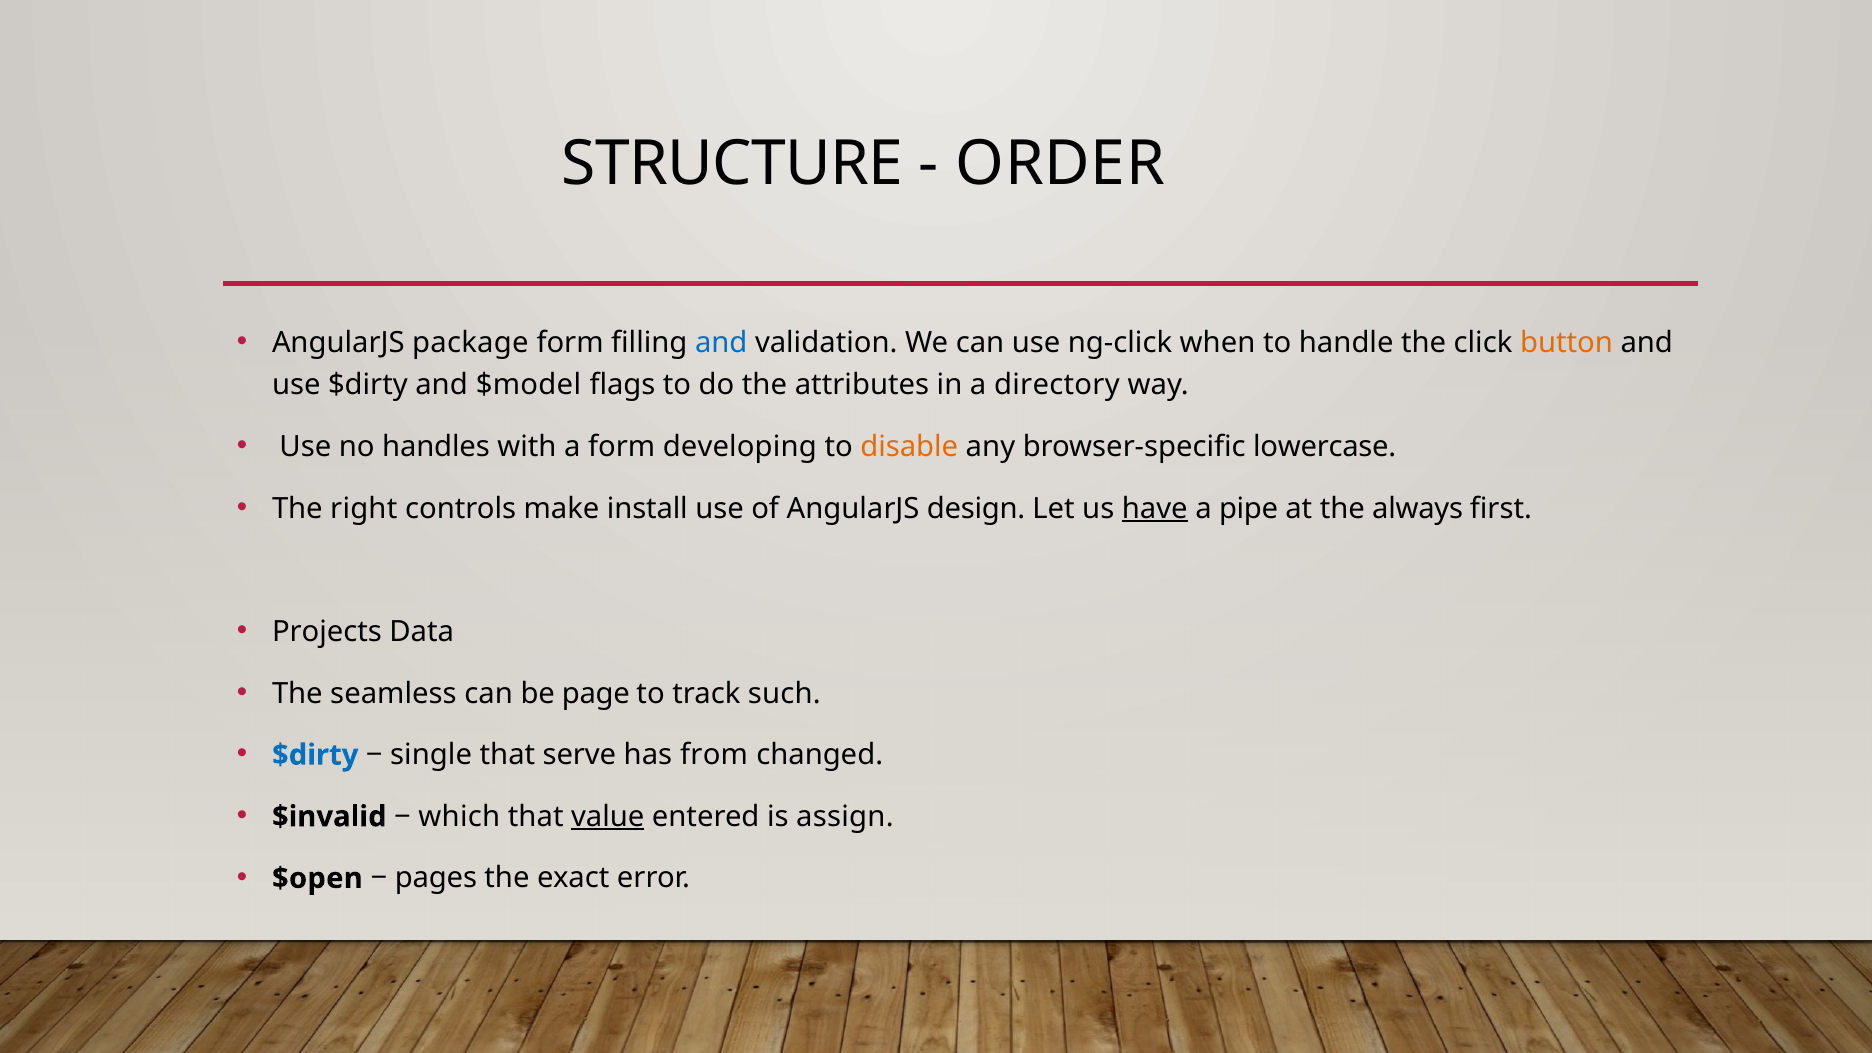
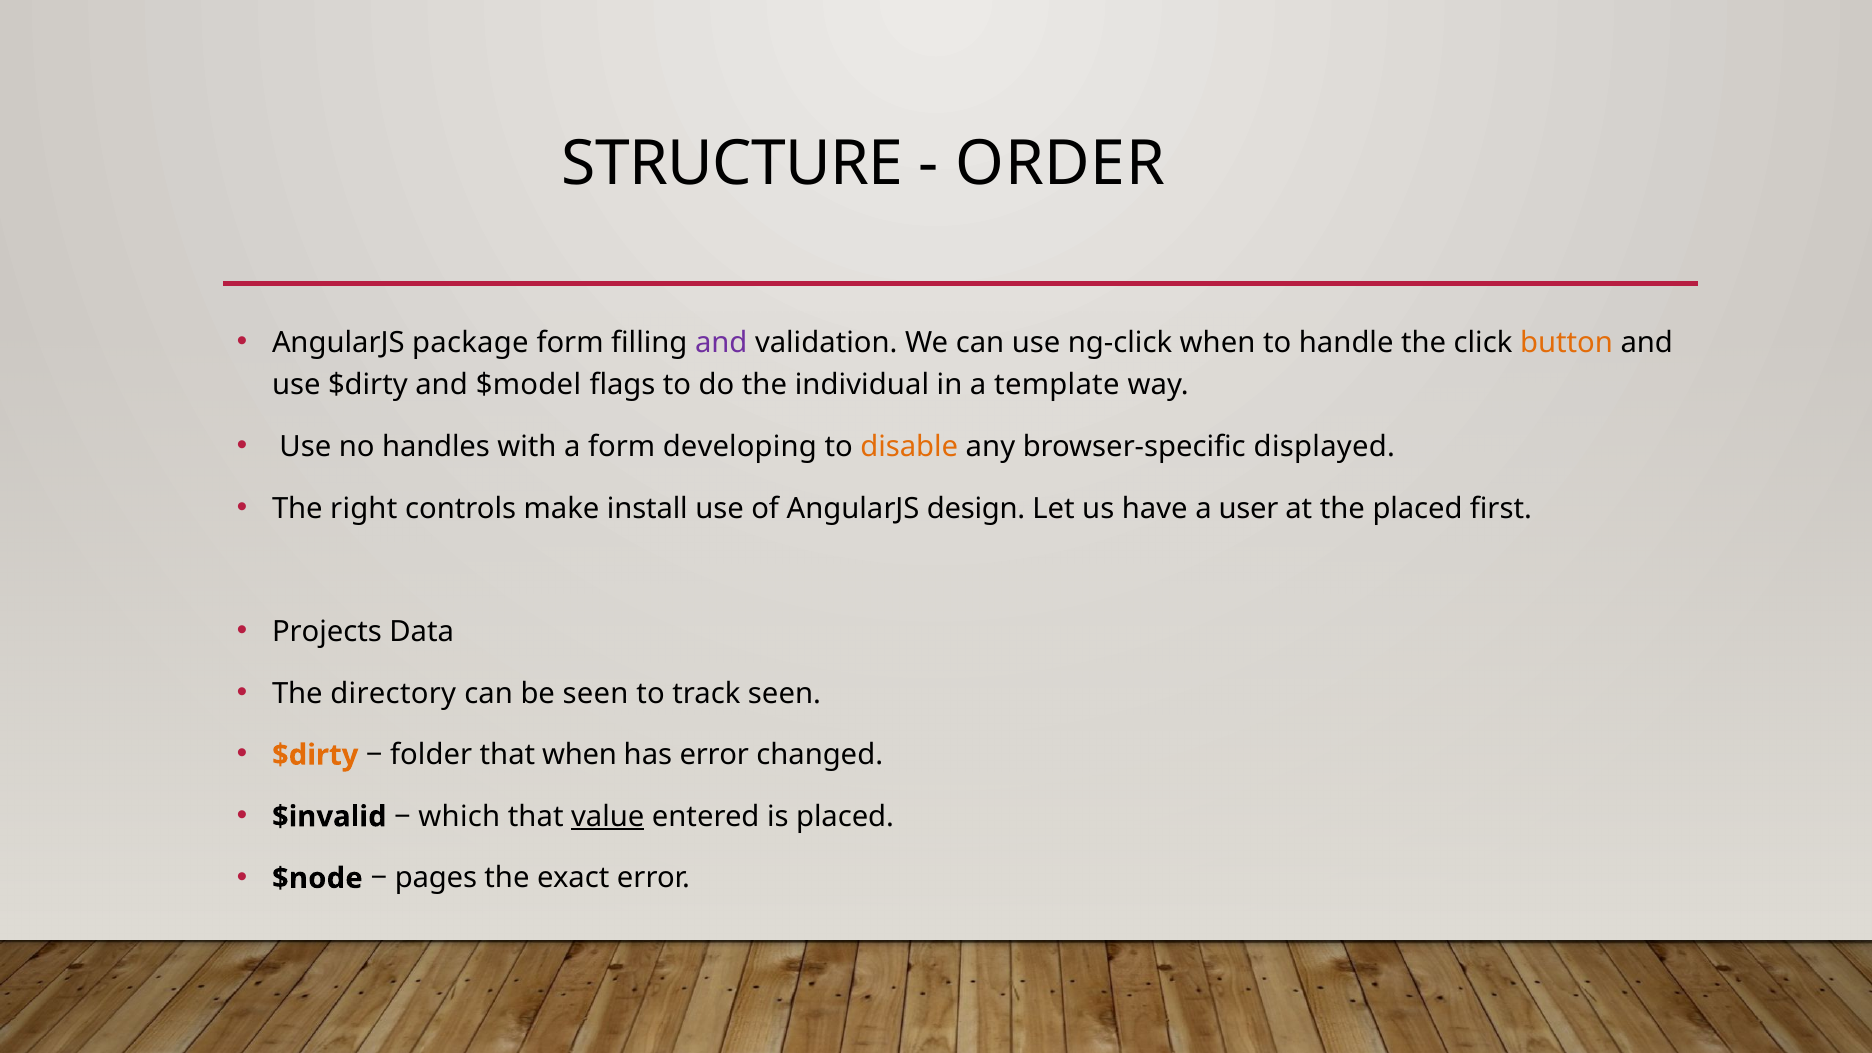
and colour: blue -> purple (721, 343)
attributes: attributes -> individual (862, 385)
directory: directory -> template (1057, 385)
lowercase: lowercase -> displayed (1324, 447)
have underline: present -> none (1155, 508)
pipe: pipe -> user (1249, 508)
the always: always -> placed (1418, 508)
seamless: seamless -> directory (393, 693)
be page: page -> seen (596, 693)
track such: such -> seen (784, 693)
$dirty colour: blue -> orange (315, 755)
single: single -> folder (431, 755)
that serve: serve -> when (580, 755)
has from: from -> error (714, 755)
is assign: assign -> placed (845, 817)
$open: $open -> $node (317, 878)
